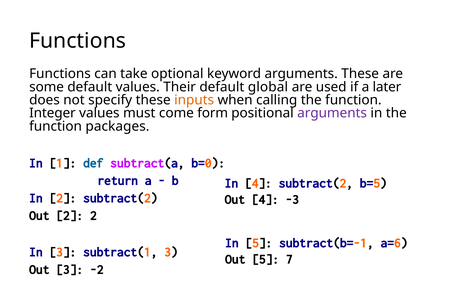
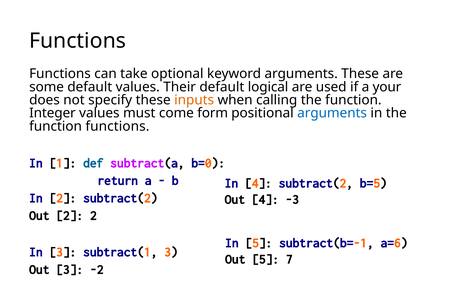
global: global -> logical (268, 87)
later: later -> your (387, 87)
arguments colour: purple -> blue (332, 113)
function packages: packages -> functions (117, 126)
